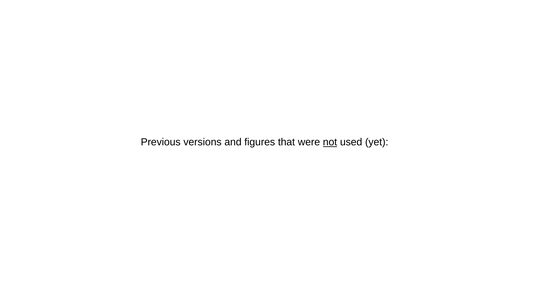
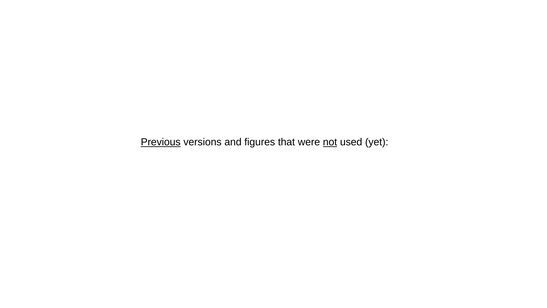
Previous underline: none -> present (161, 142)
